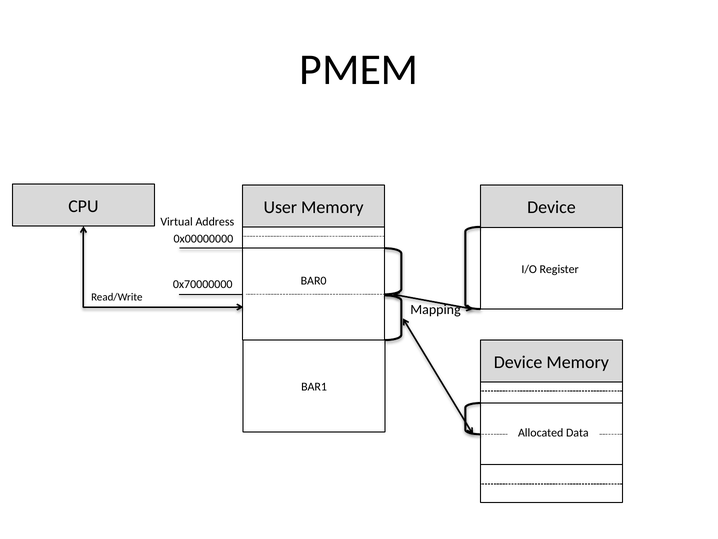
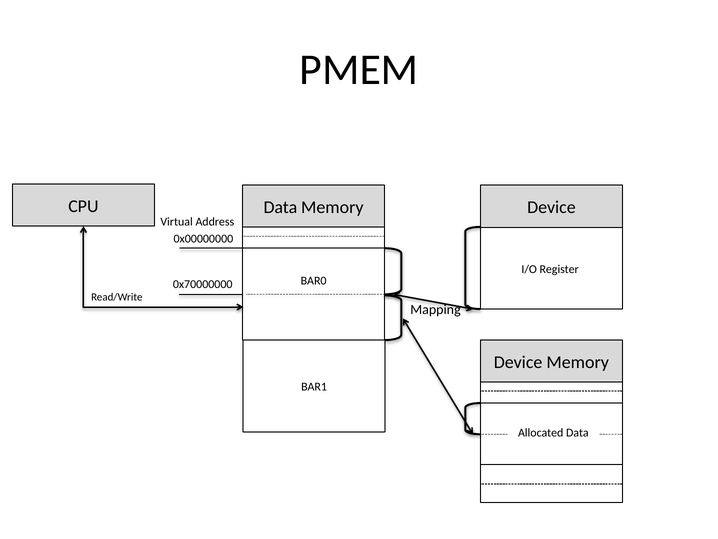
User: User -> Data (280, 207)
